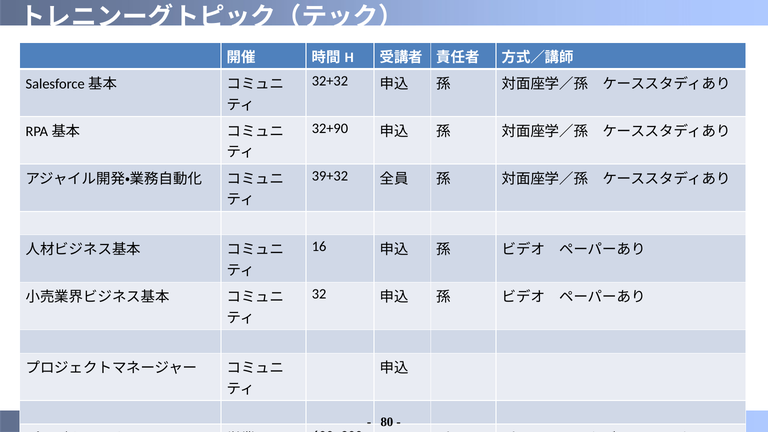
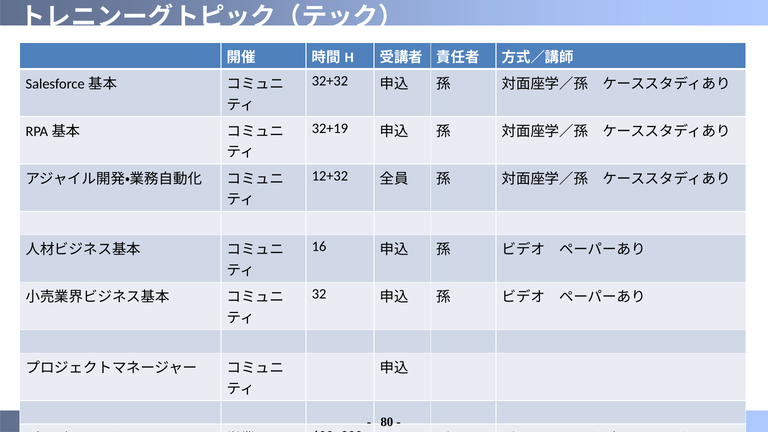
32+90: 32+90 -> 32+19 (330, 128)
39+32: 39+32 -> 12+32 (330, 176)
